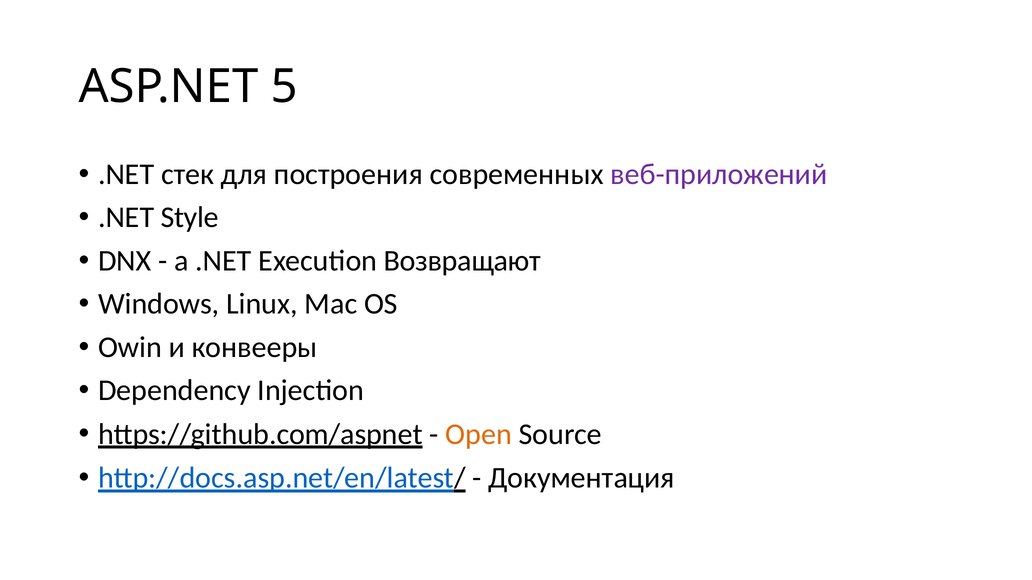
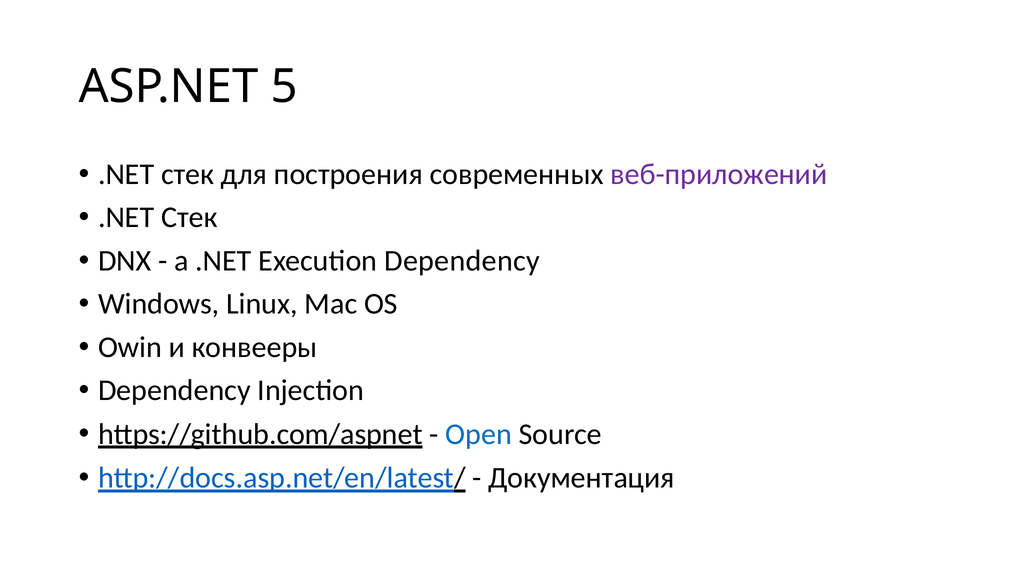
Style: Style -> Стек (189, 218)
Execution Возвращают: Возвращают -> Dependency (462, 261)
Open colour: orange -> blue (479, 435)
